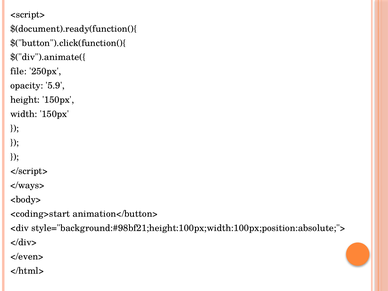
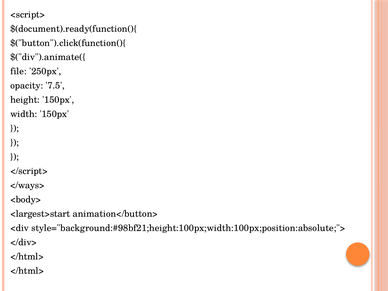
5.9: 5.9 -> 7.5 (55, 86)
<coding>start: <coding>start -> <largest>start (40, 214)
</even>: </even> -> </html> (27, 257)
